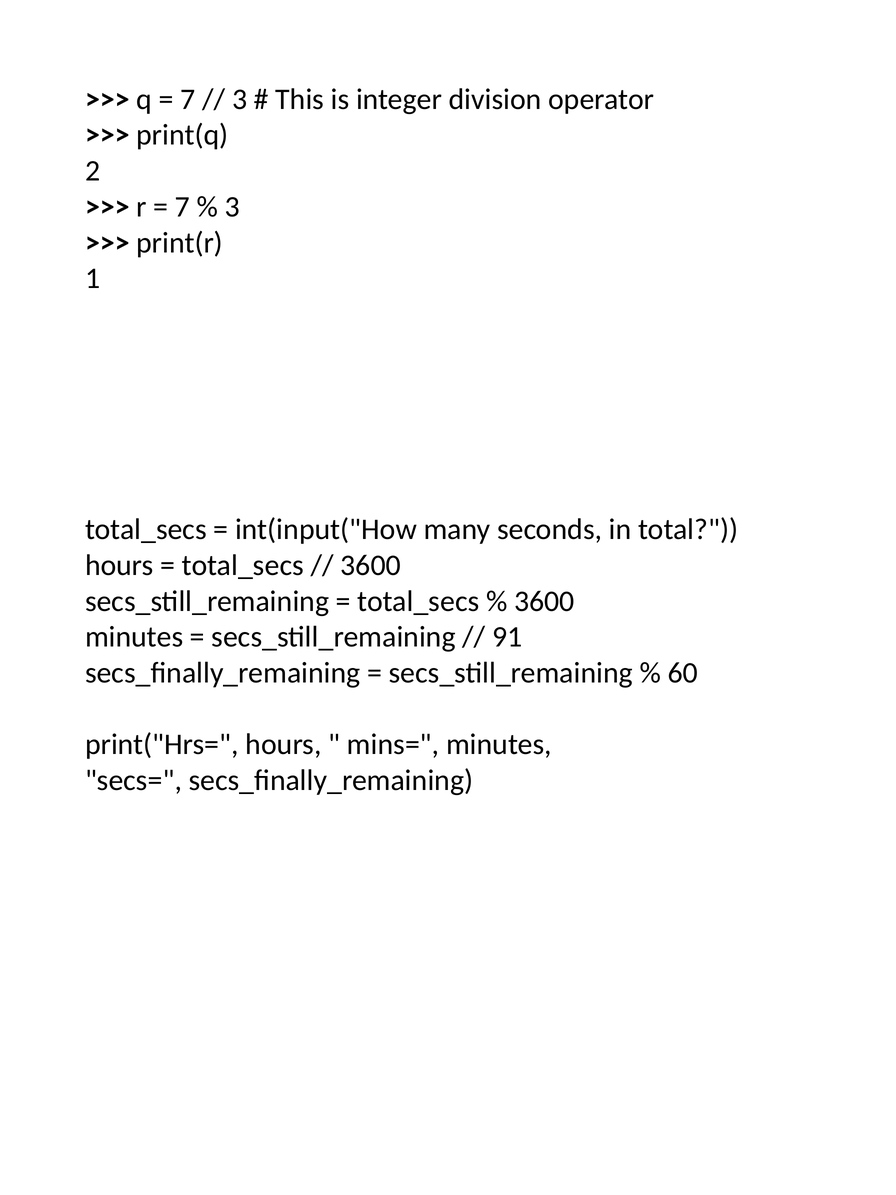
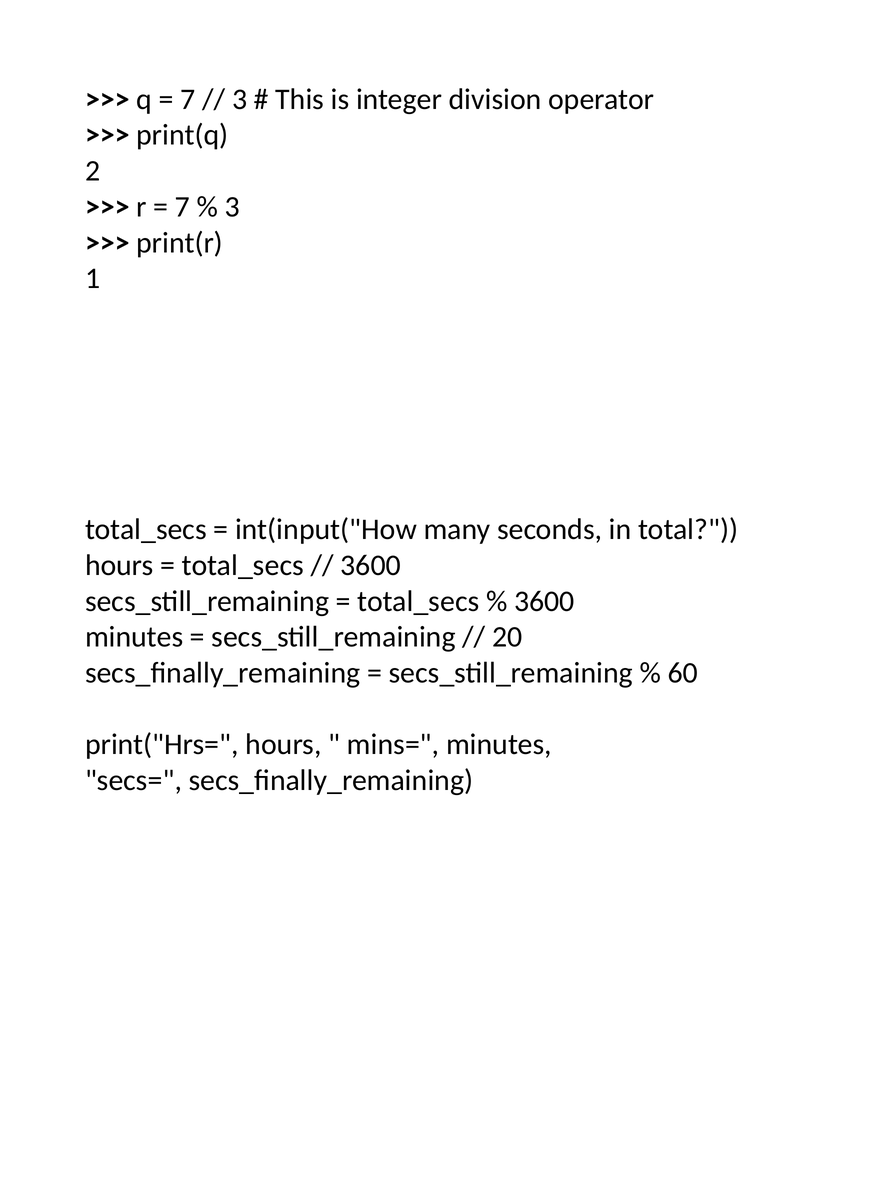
91: 91 -> 20 (507, 637)
